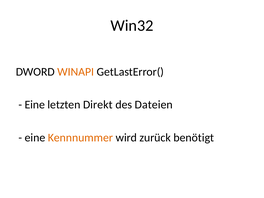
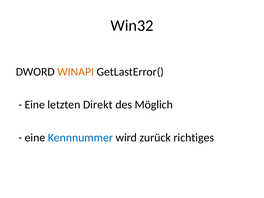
Dateien: Dateien -> Möglich (154, 105)
Kennnummer colour: orange -> blue (80, 138)
benötigt: benötigt -> richtiges (194, 138)
